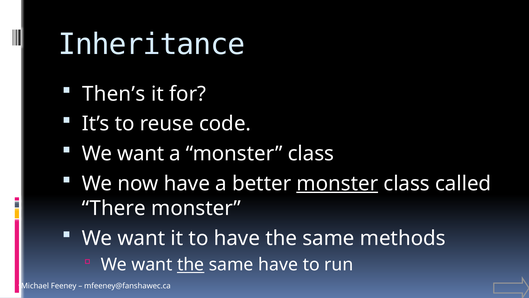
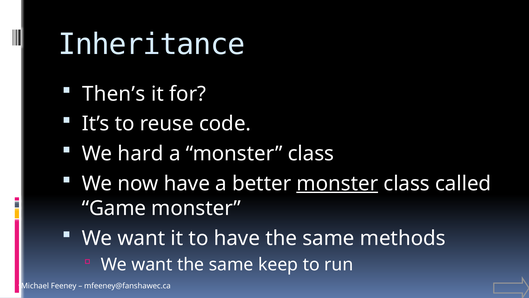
want: want -> hard (141, 153)
There: There -> Game (114, 208)
the underline: present -> none (191, 264)
same have: have -> keep (278, 264)
